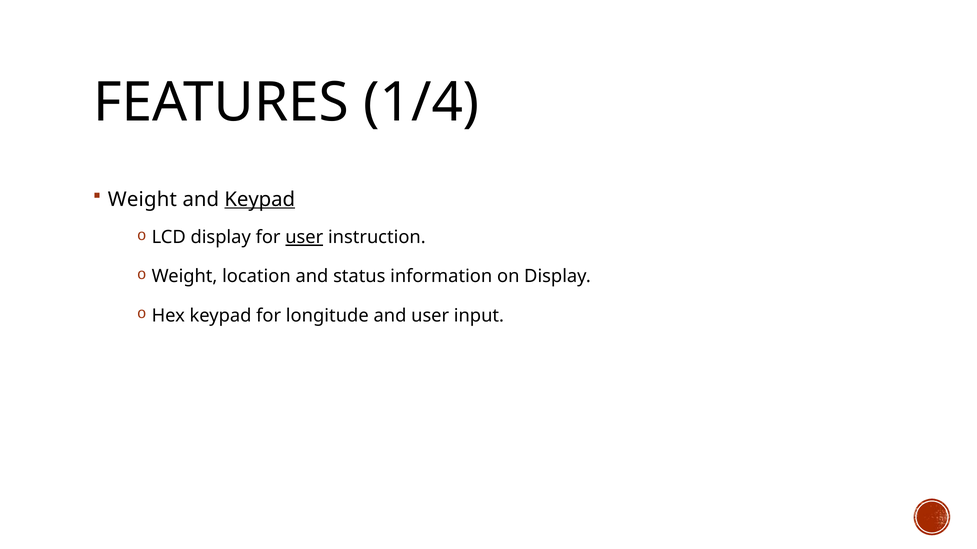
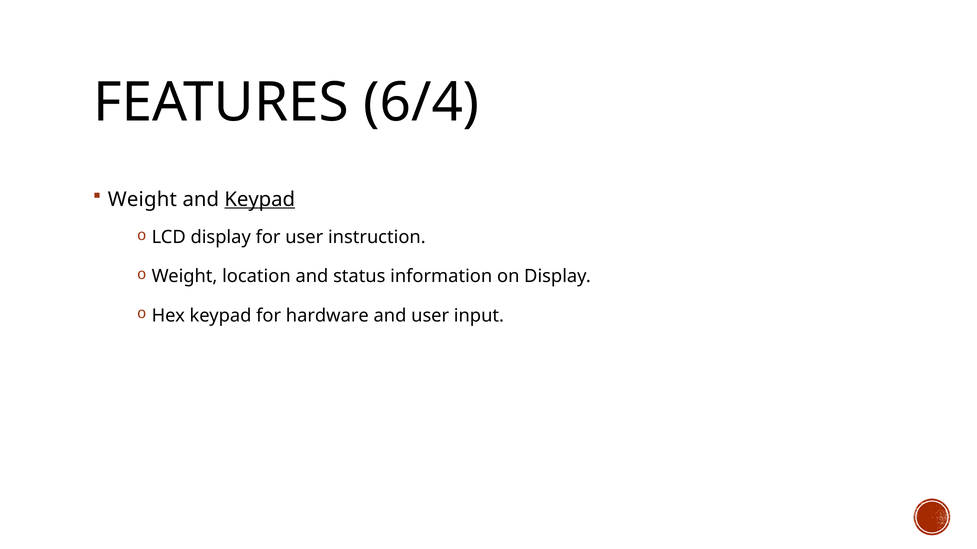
1/4: 1/4 -> 6/4 (421, 103)
user underline: present -> none (304, 238)
longitude: longitude -> hardware (327, 316)
